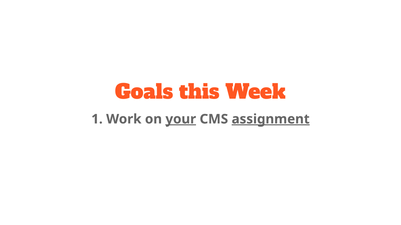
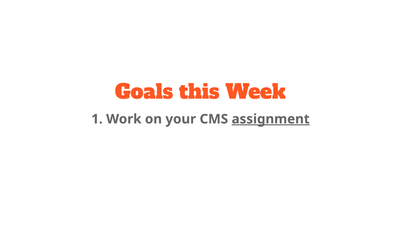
your underline: present -> none (181, 119)
